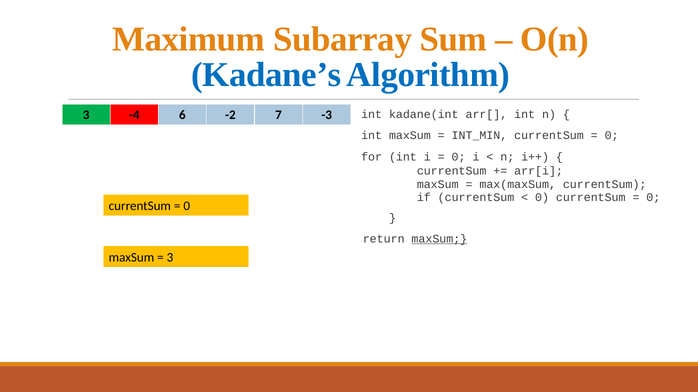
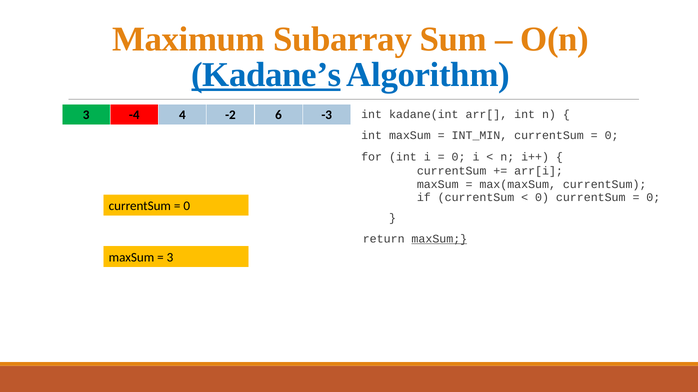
Kadane’s underline: none -> present (266, 75)
6: 6 -> 4 (182, 115)
7: 7 -> 6 (279, 115)
